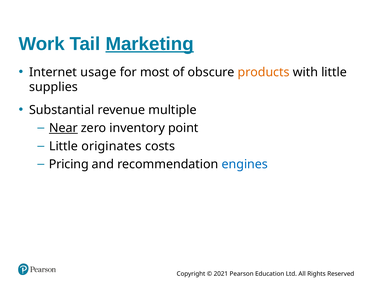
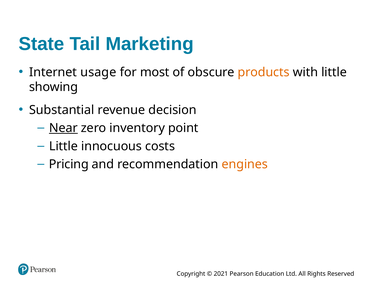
Work: Work -> State (42, 44)
Marketing underline: present -> none (150, 44)
supplies: supplies -> showing (54, 87)
multiple: multiple -> decision (173, 110)
originates: originates -> innocuous (112, 146)
engines colour: blue -> orange (245, 164)
